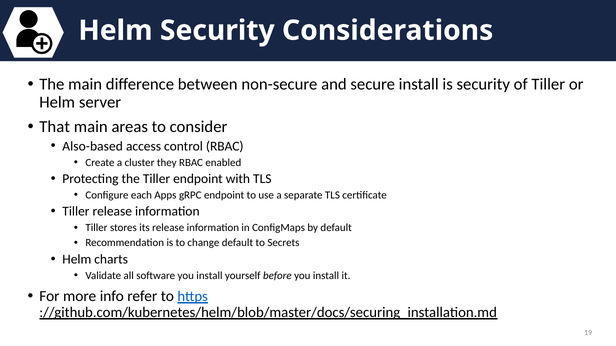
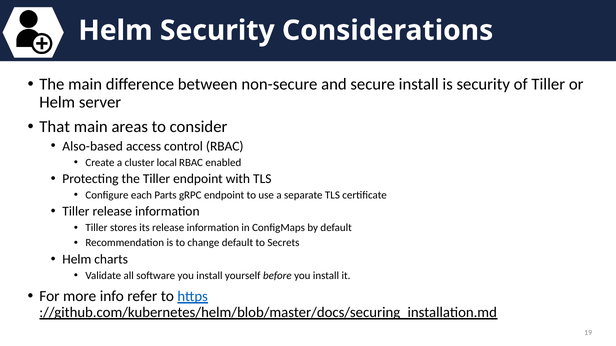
they: they -> local (167, 163)
Apps: Apps -> Parts (166, 195)
